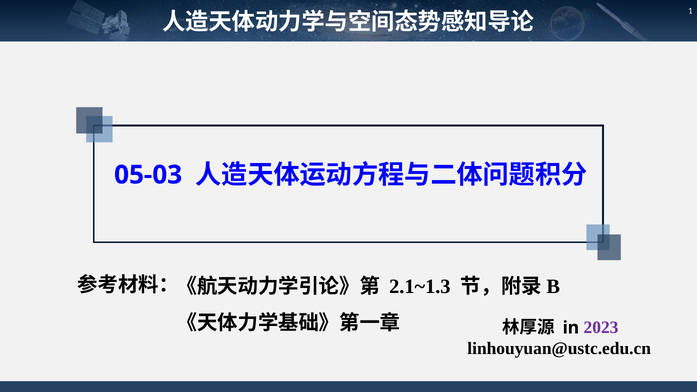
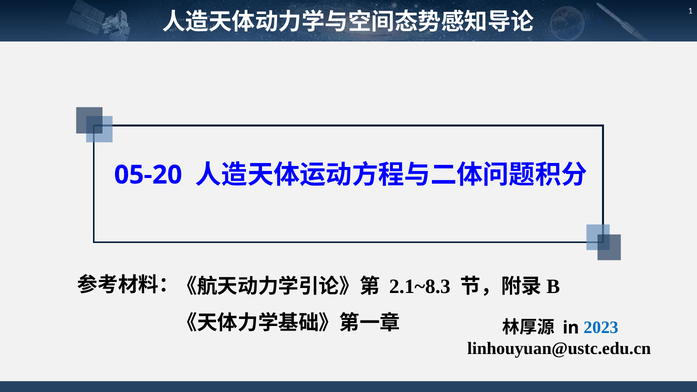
05-03: 05-03 -> 05-20 (148, 175)
2.1~1.3: 2.1~1.3 -> 2.1~8.3 (420, 287)
2023 colour: purple -> blue (601, 328)
